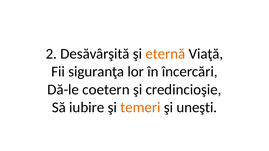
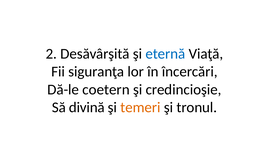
eternă colour: orange -> blue (165, 54)
iubire: iubire -> divină (87, 108)
uneşti: uneşti -> tronul (197, 108)
